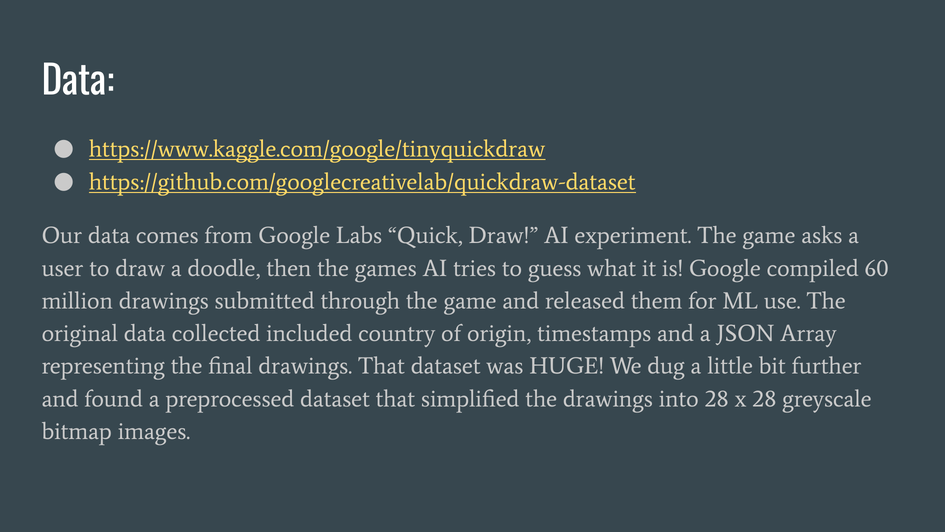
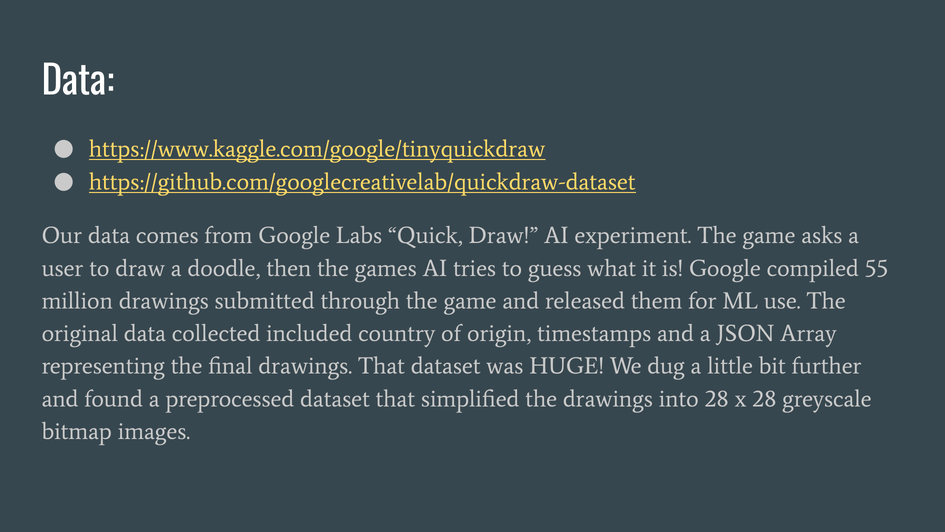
60: 60 -> 55 (877, 268)
